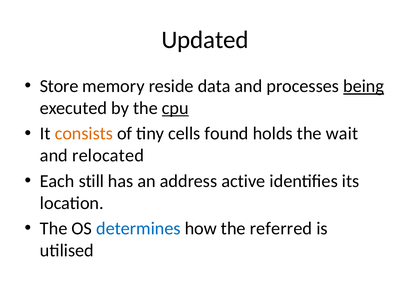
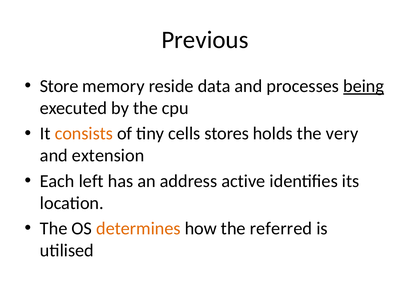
Updated: Updated -> Previous (205, 40)
cpu underline: present -> none (175, 108)
found: found -> stores (227, 133)
wait: wait -> very (342, 133)
relocated: relocated -> extension (108, 155)
still: still -> left (91, 181)
determines colour: blue -> orange (138, 228)
